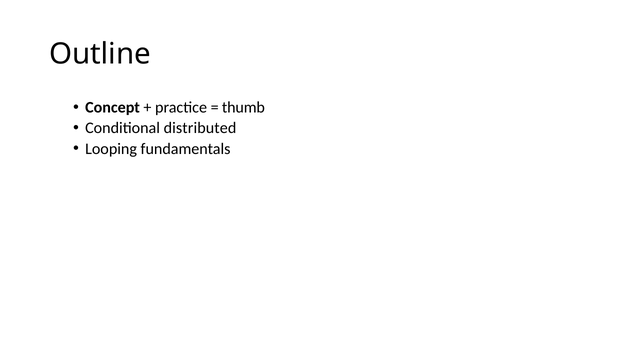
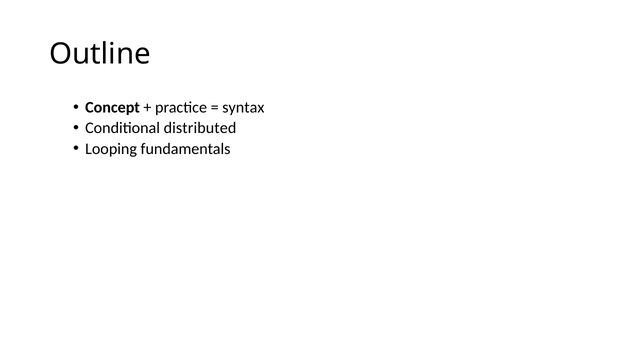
thumb: thumb -> syntax (243, 107)
